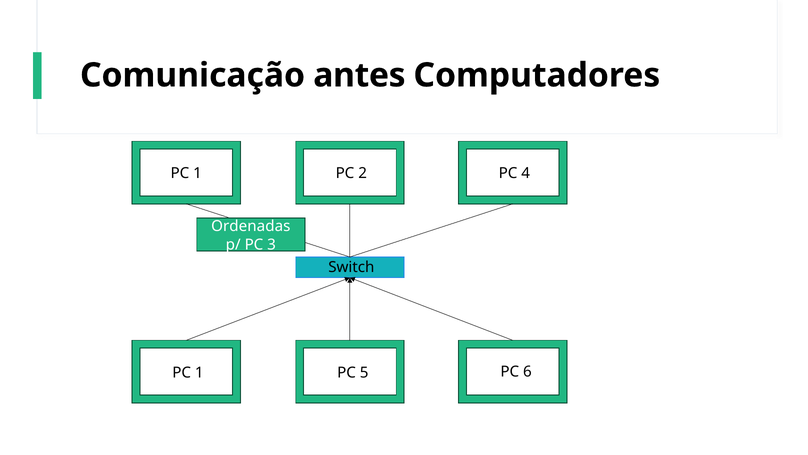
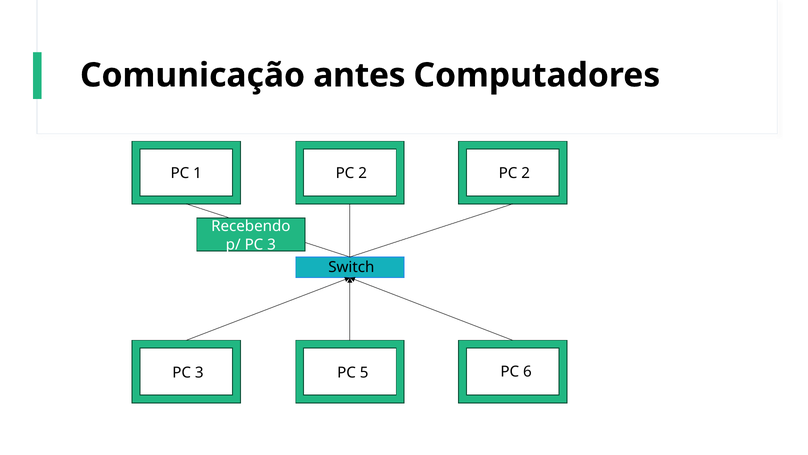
2 PC 4: 4 -> 2 (526, 173)
Ordenadas: Ordenadas -> Recebendo (251, 226)
1: 1 -> 3 (199, 372)
